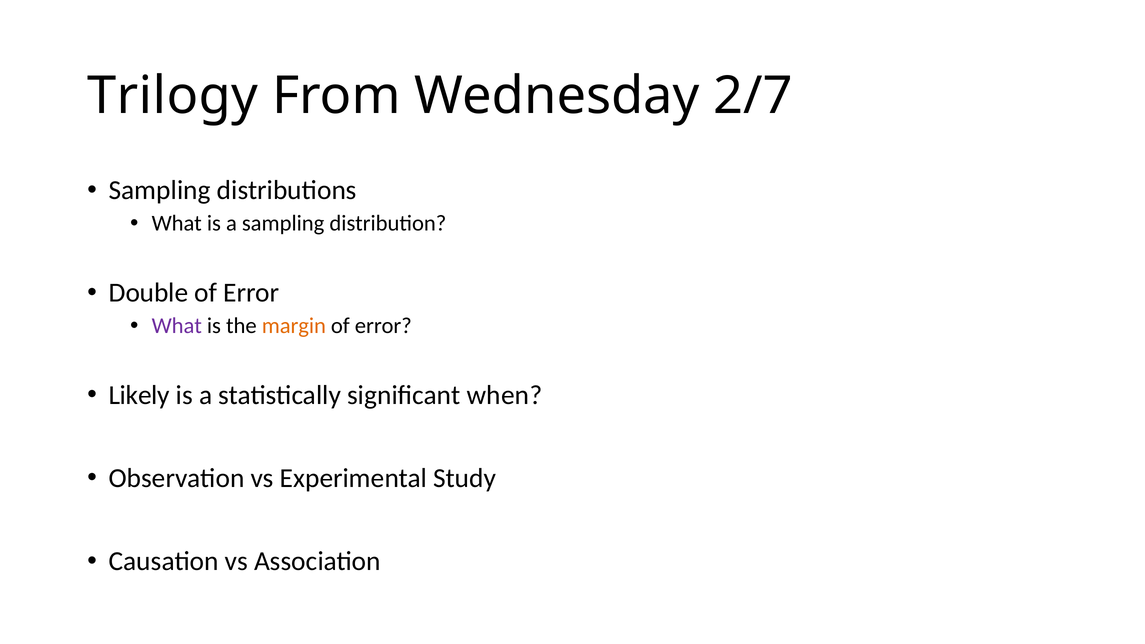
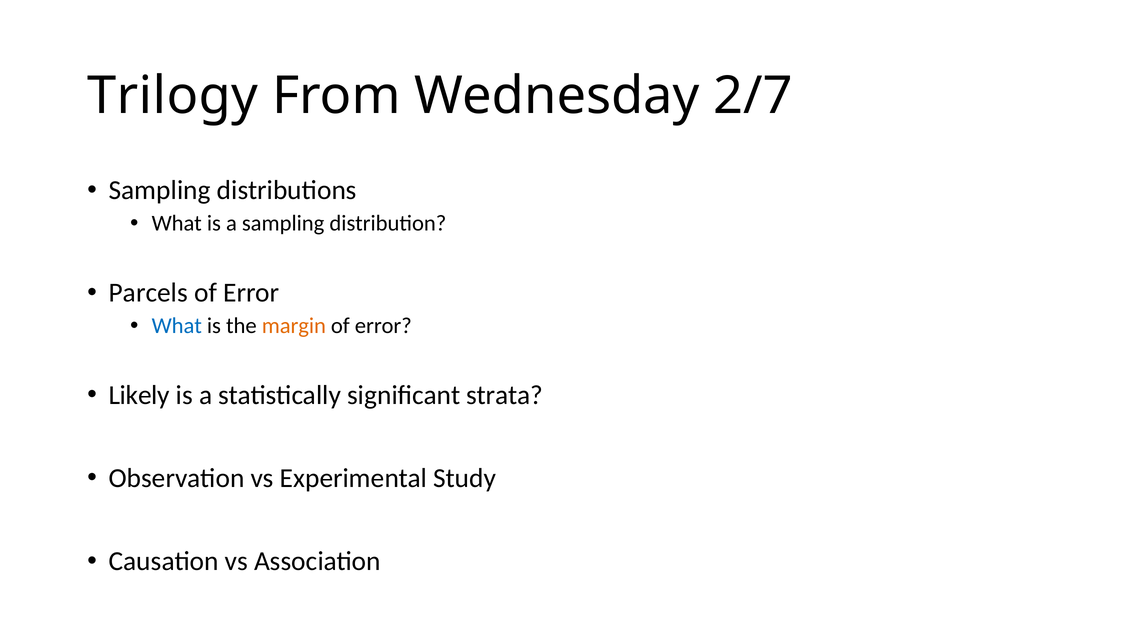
Double: Double -> Parcels (148, 293)
What colour: purple -> blue (177, 326)
when: when -> strata (505, 395)
